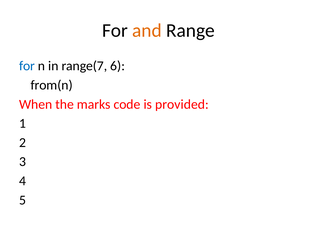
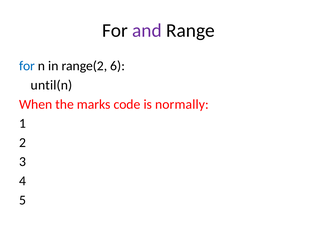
and colour: orange -> purple (147, 31)
range(7: range(7 -> range(2 (84, 66)
from(n: from(n -> until(n (52, 85)
provided: provided -> normally (182, 105)
